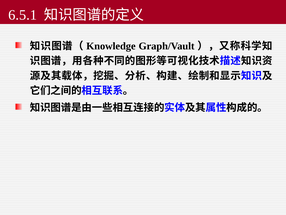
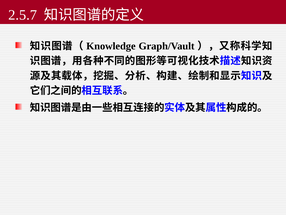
6.5.1: 6.5.1 -> 2.5.7 (23, 15)
